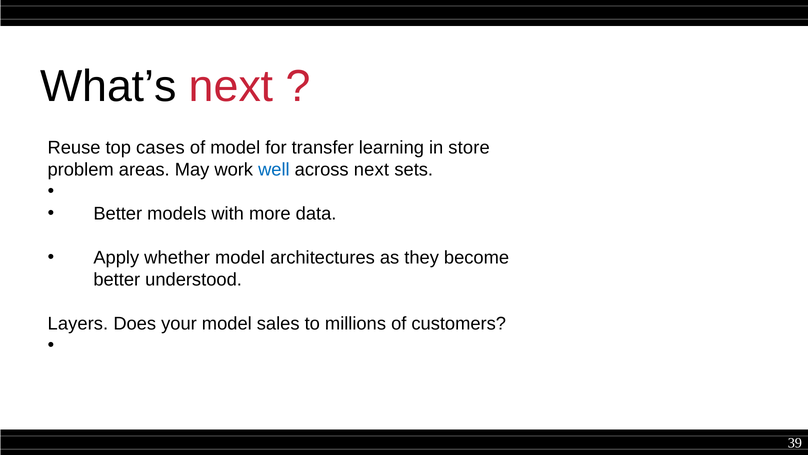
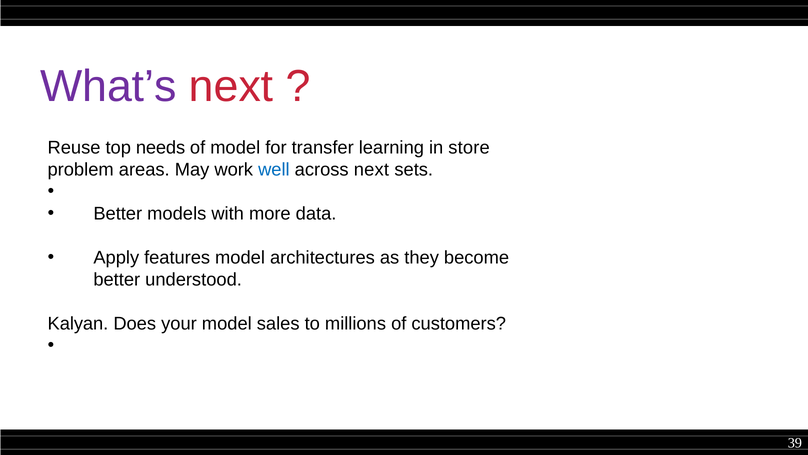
What’s colour: black -> purple (108, 86)
cases: cases -> needs (161, 147)
whether: whether -> features (177, 257)
Layers: Layers -> Kalyan (78, 323)
